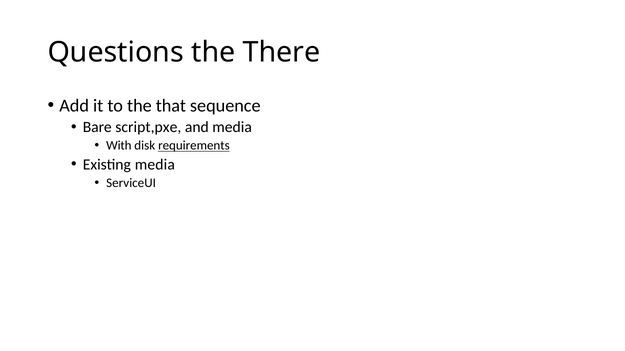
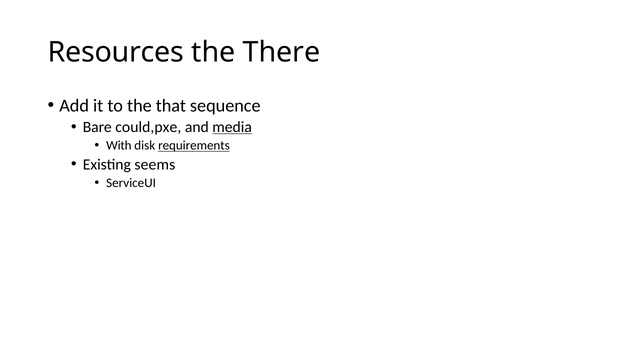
Questions: Questions -> Resources (116, 53)
script,pxe: script,pxe -> could,pxe (148, 127)
media underline: none -> present (232, 127)
Existing media: media -> seems (155, 165)
